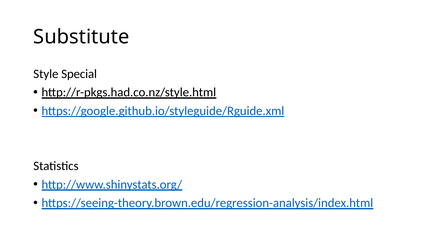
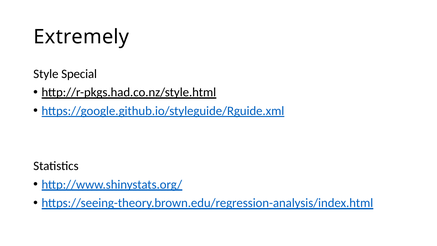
Substitute: Substitute -> Extremely (81, 37)
